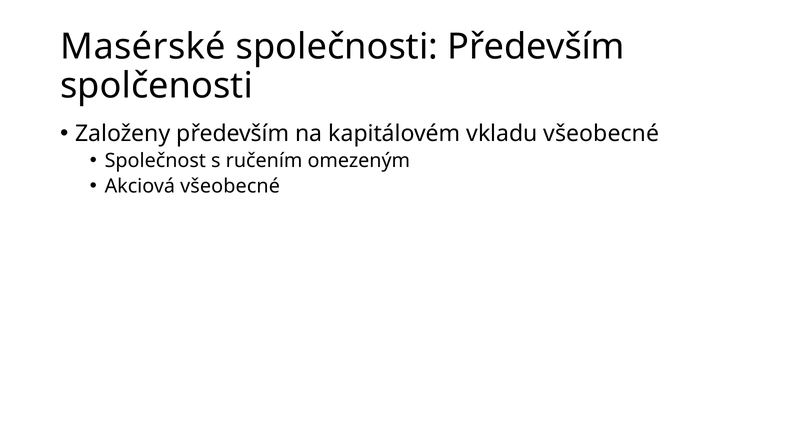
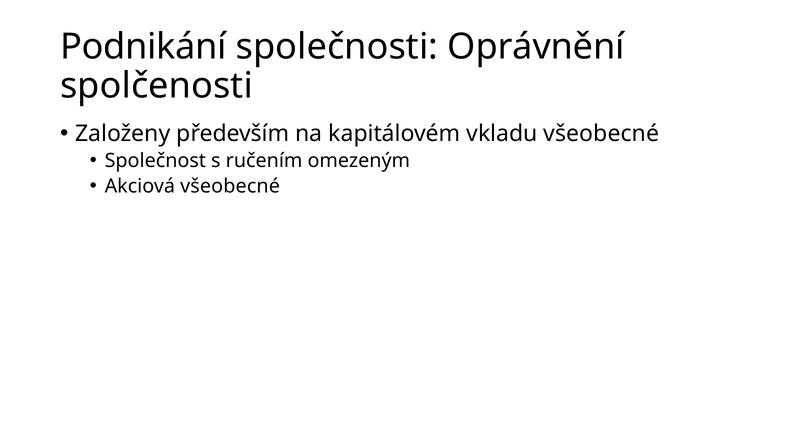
Masérské: Masérské -> Podnikání (143, 47)
společnosti Především: Především -> Oprávnění (536, 47)
